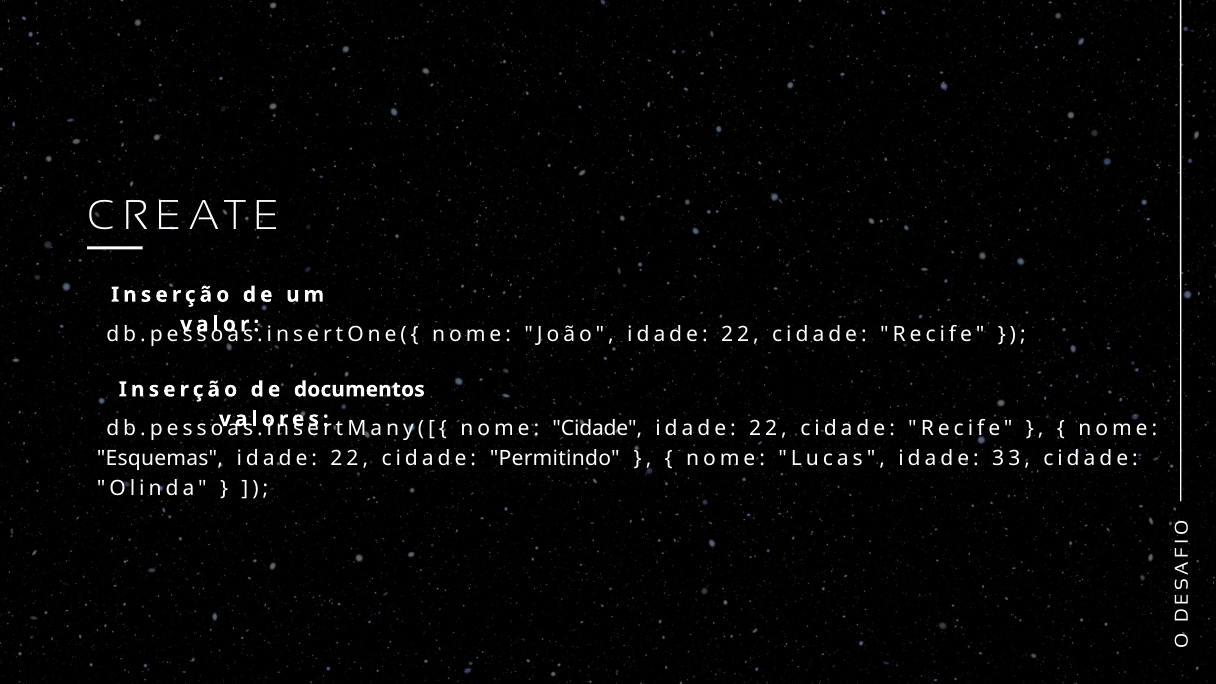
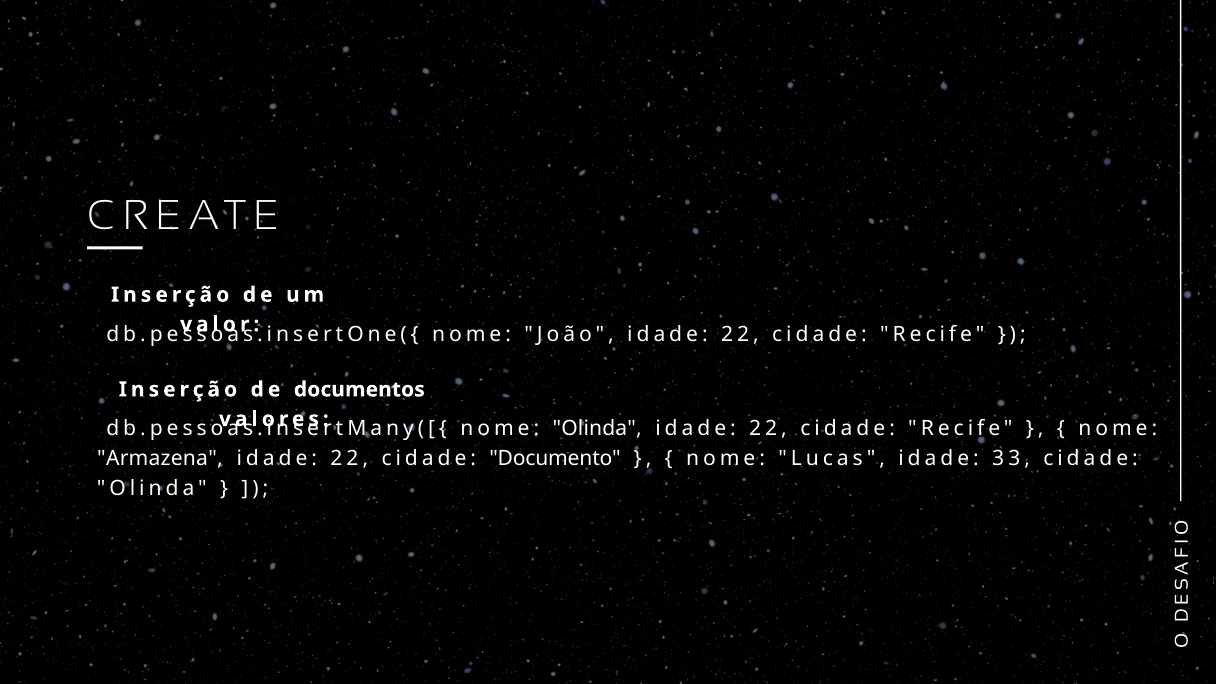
nome Cidade: Cidade -> Olinda (597, 429)
Esquemas: Esquemas -> Armazena (160, 459)
Permitindo: Permitindo -> Documento (555, 459)
